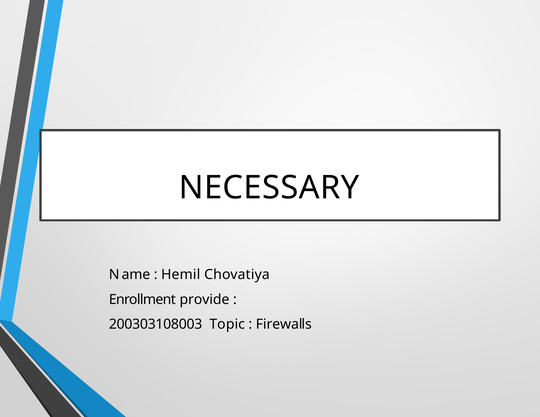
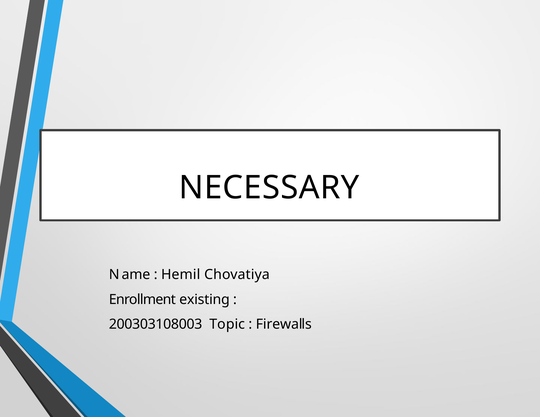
provide: provide -> existing (205, 300)
